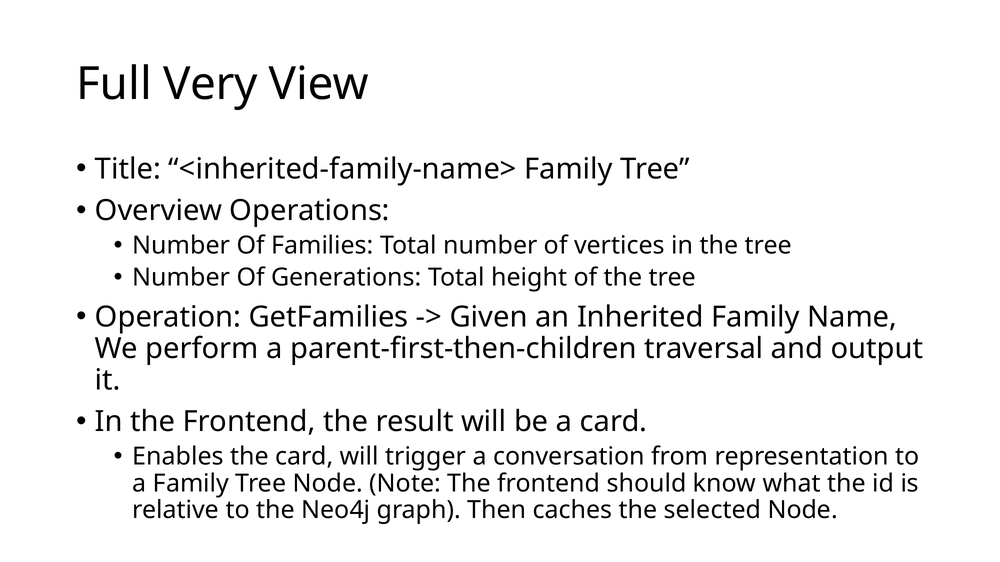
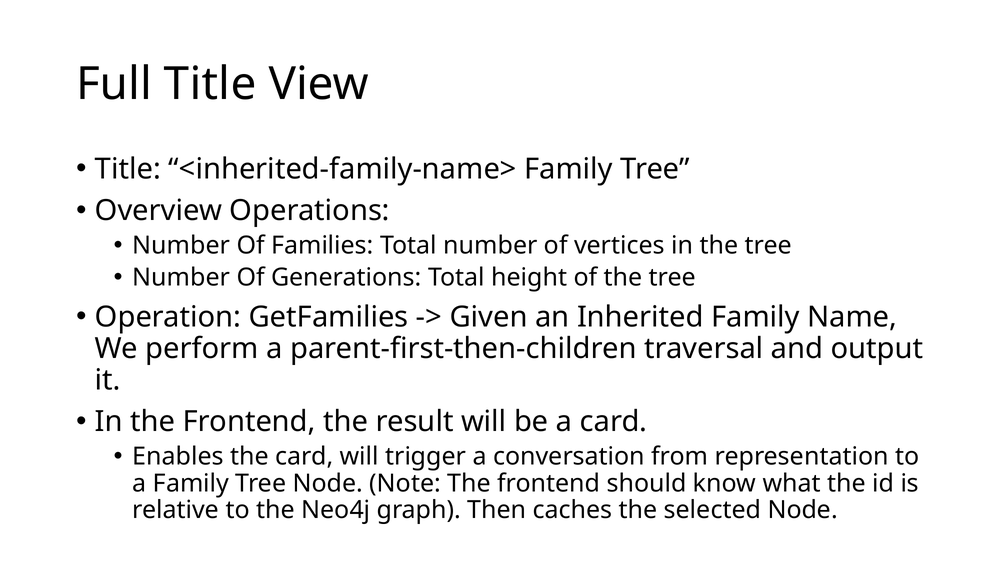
Full Very: Very -> Title (210, 84)
